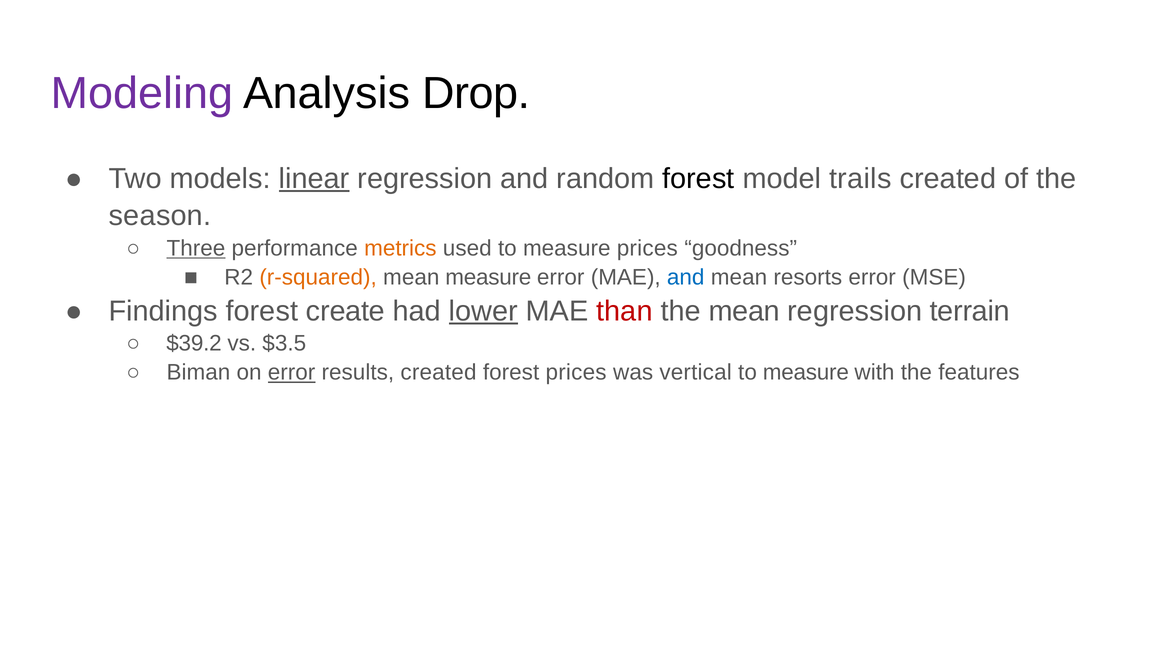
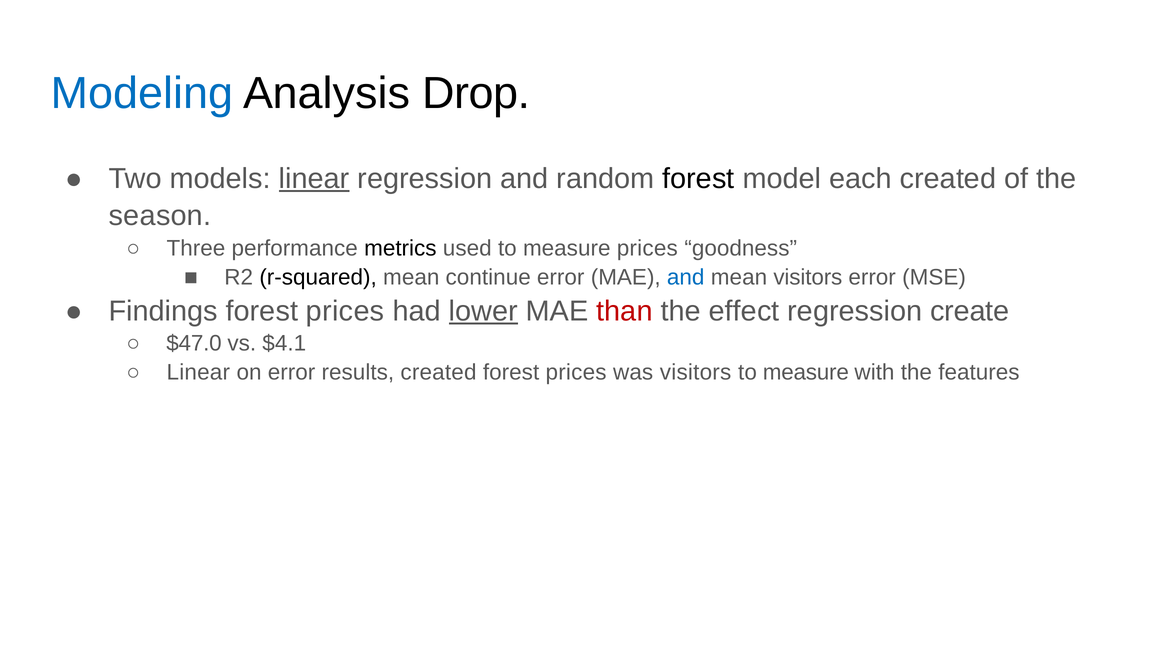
Modeling colour: purple -> blue (142, 94)
trails: trails -> each (861, 179)
Three underline: present -> none (196, 248)
metrics colour: orange -> black (400, 248)
r-squared colour: orange -> black (318, 277)
mean measure: measure -> continue (488, 277)
mean resorts: resorts -> visitors (808, 277)
create: create -> prices (345, 311)
the mean: mean -> effect (744, 311)
terrain: terrain -> create (970, 311)
$39.2: $39.2 -> $47.0 (194, 344)
$3.5: $3.5 -> $4.1 (284, 344)
Biman: Biman -> Linear (198, 373)
error underline: present -> none (292, 373)
was vertical: vertical -> visitors (696, 373)
